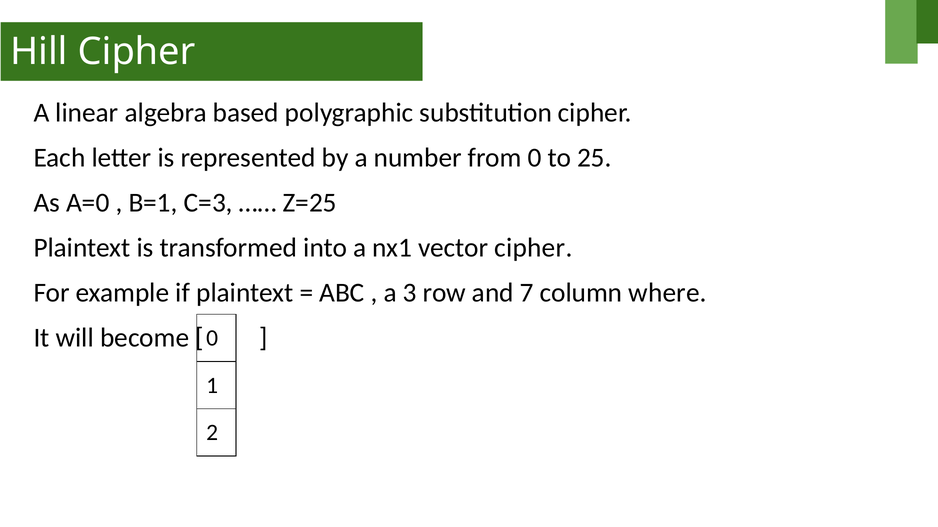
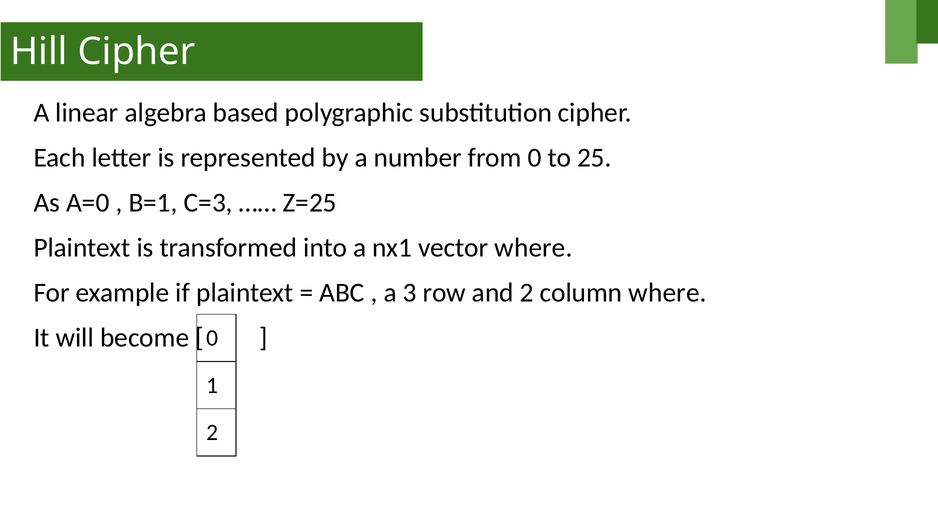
vector cipher: cipher -> where (533, 248)
and 7: 7 -> 2 (527, 293)
